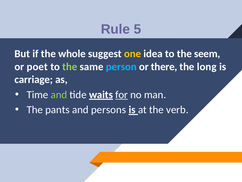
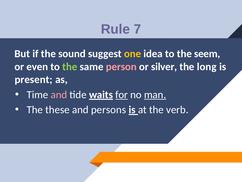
5: 5 -> 7 (137, 29)
whole: whole -> sound (72, 54)
poet: poet -> even (37, 66)
person colour: light blue -> pink (121, 66)
there: there -> silver (164, 66)
carriage: carriage -> present (34, 79)
and colour: light green -> pink (59, 94)
man underline: none -> present (155, 94)
pants: pants -> these (57, 109)
